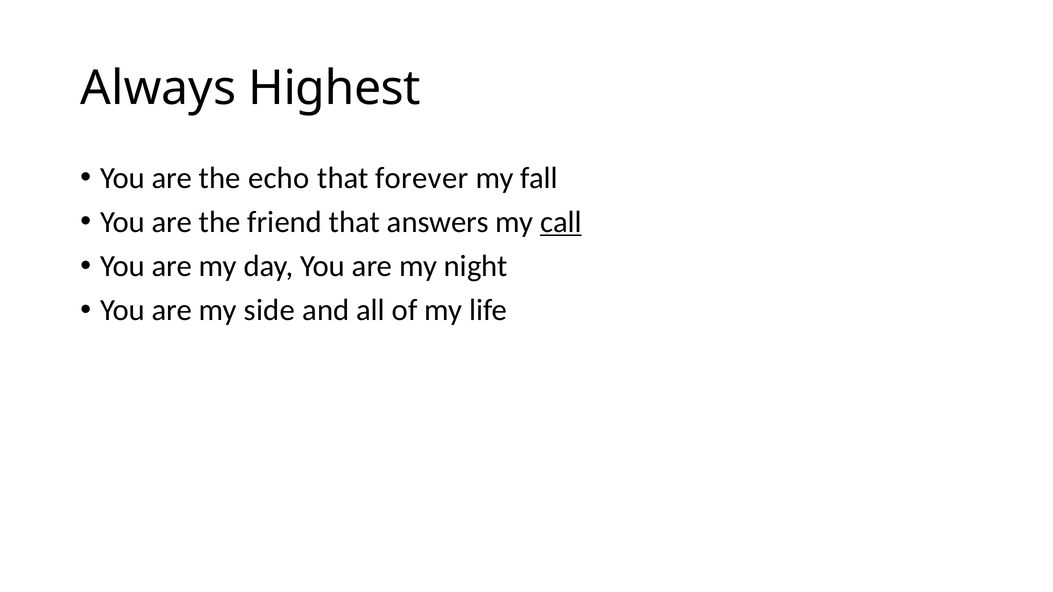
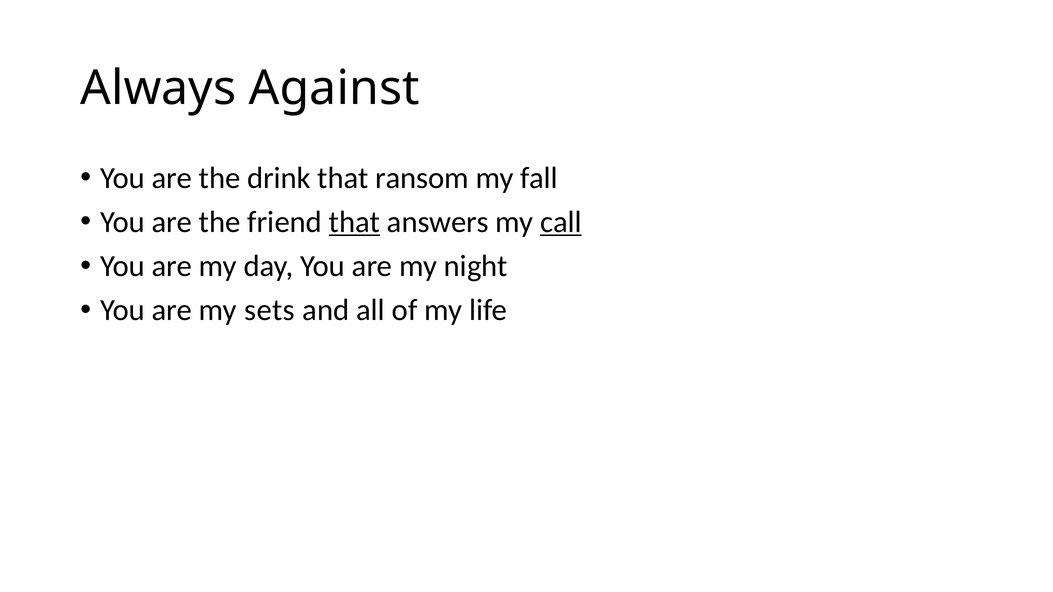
Highest: Highest -> Against (334, 88)
echo: echo -> drink (279, 178)
forever: forever -> ransom (422, 178)
that underline: none -> present (354, 222)
side: side -> sets (269, 310)
